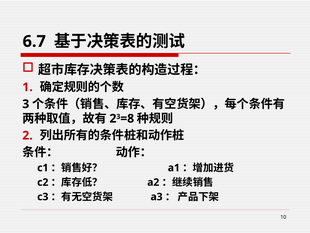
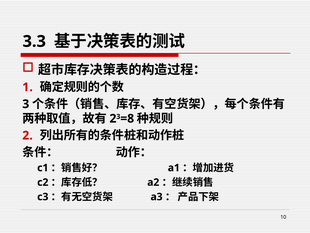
6.7: 6.7 -> 3.3 (34, 41)
